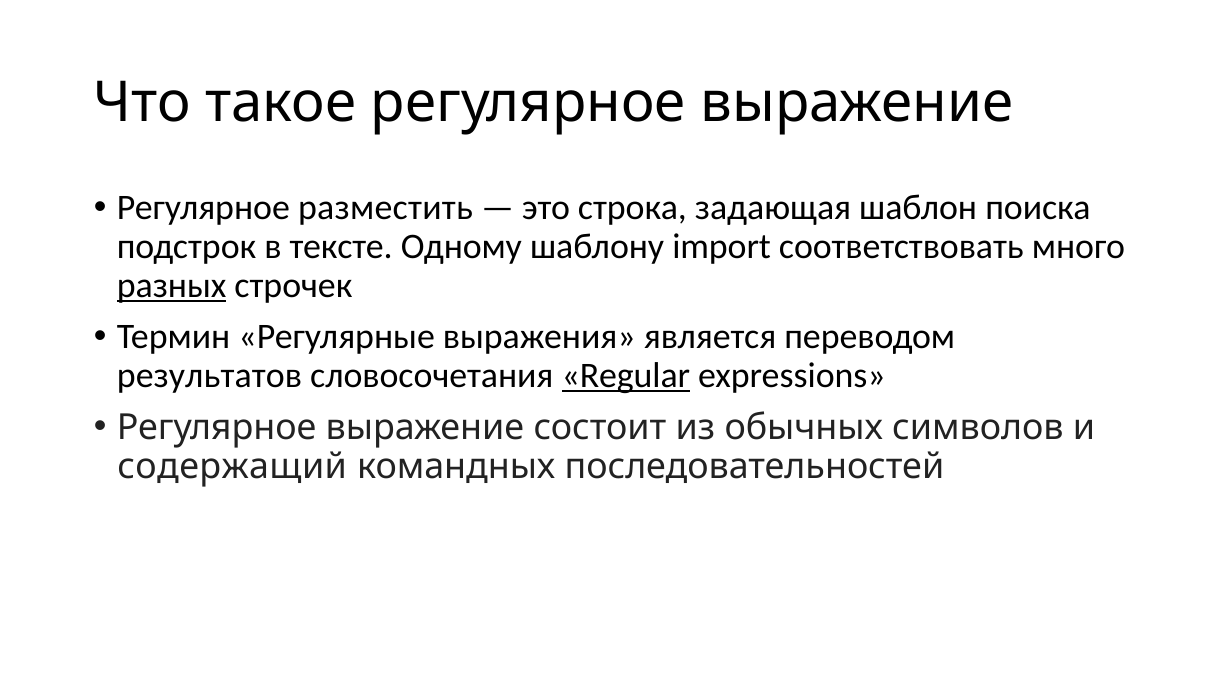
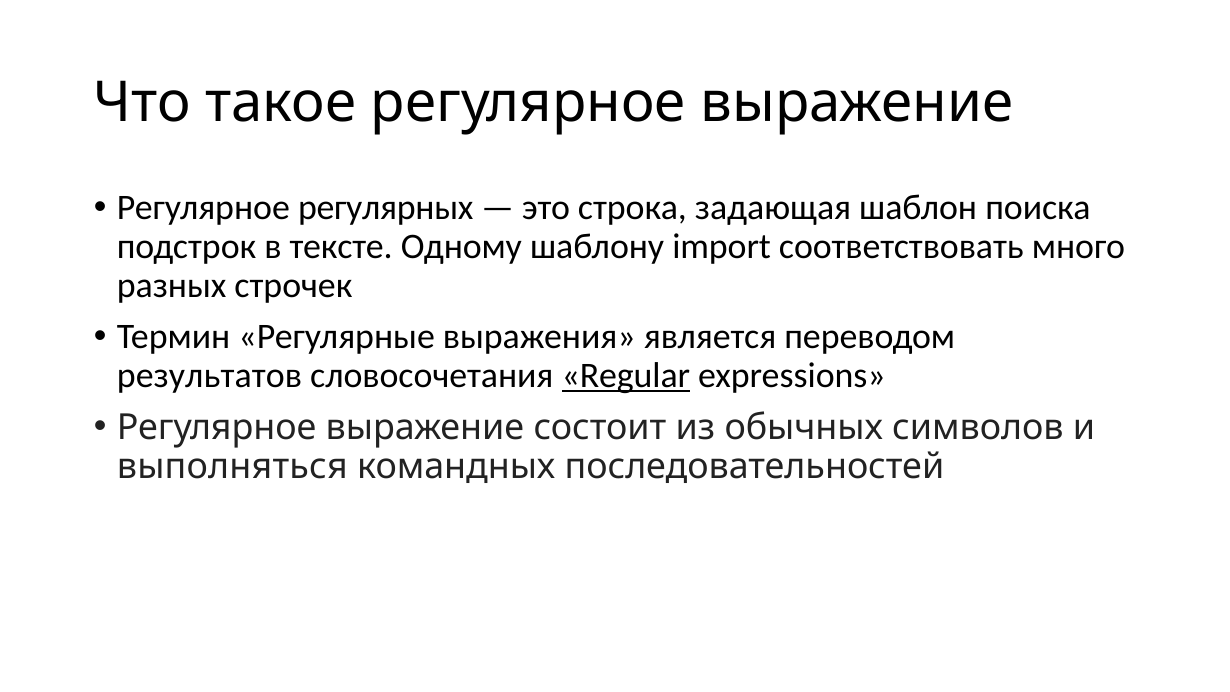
разместить: разместить -> регулярных (386, 208)
разных underline: present -> none (172, 285)
содержащий: содержащий -> выполняться (232, 466)
